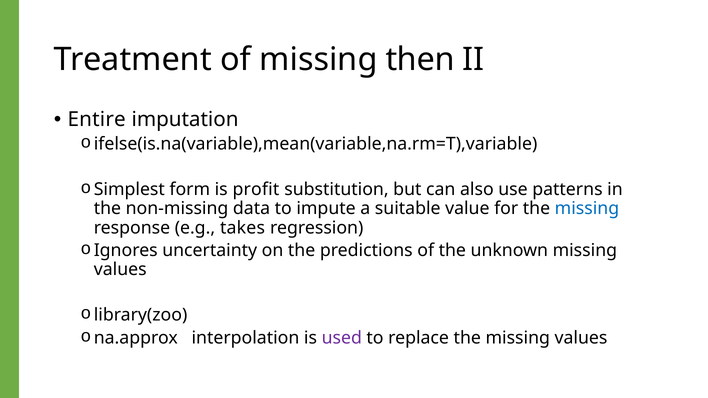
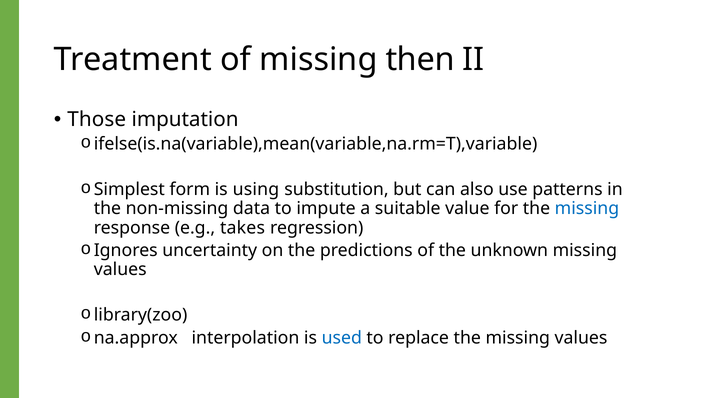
Entire: Entire -> Those (97, 120)
profit: profit -> using (256, 190)
used colour: purple -> blue (342, 338)
